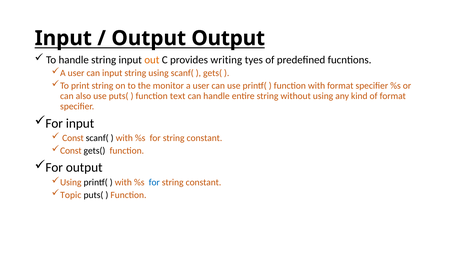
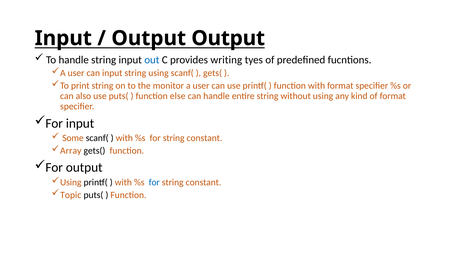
out colour: orange -> blue (152, 60)
text: text -> else (178, 96)
Const: Const -> Some (73, 138)
Const: Const -> Array (71, 150)
